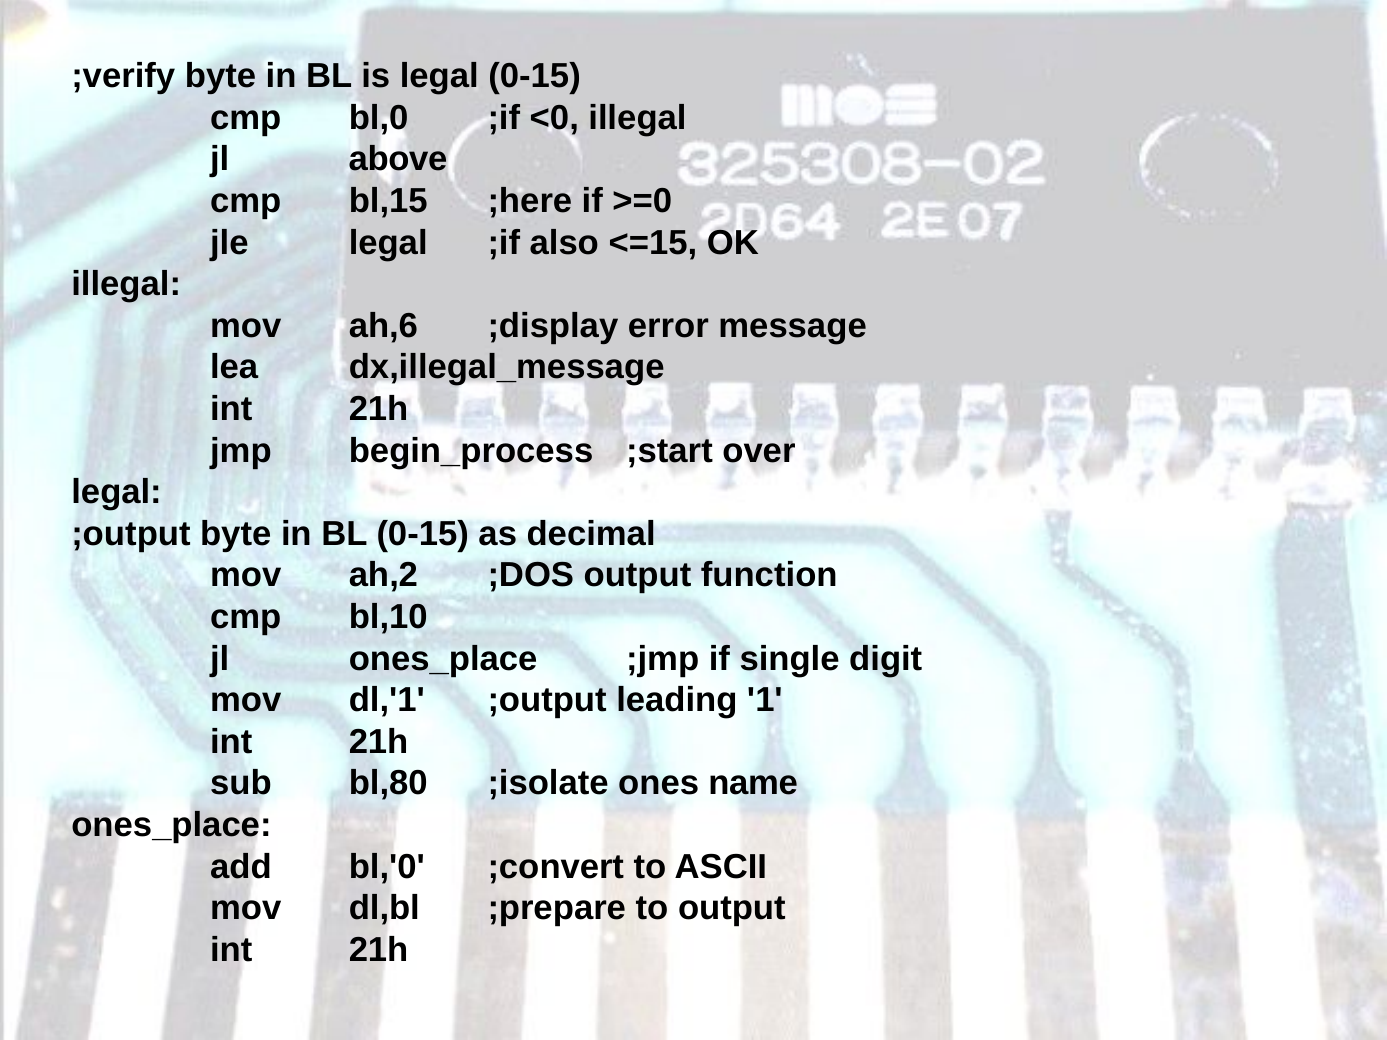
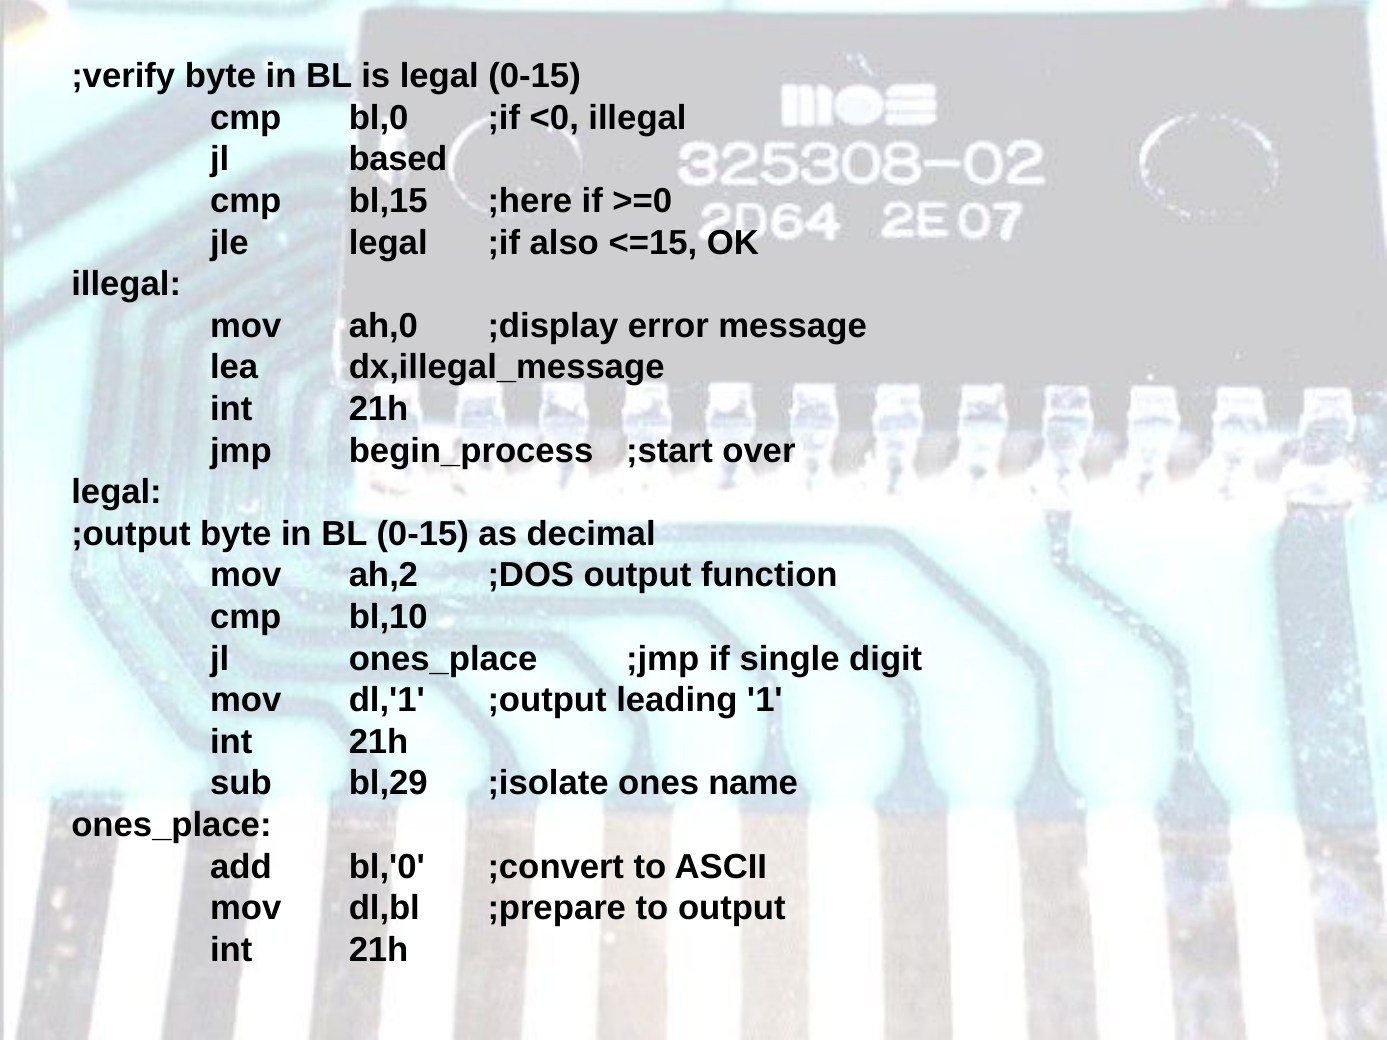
above: above -> based (398, 159)
ah,6: ah,6 -> ah,0 (383, 326)
bl,80: bl,80 -> bl,29 (388, 784)
